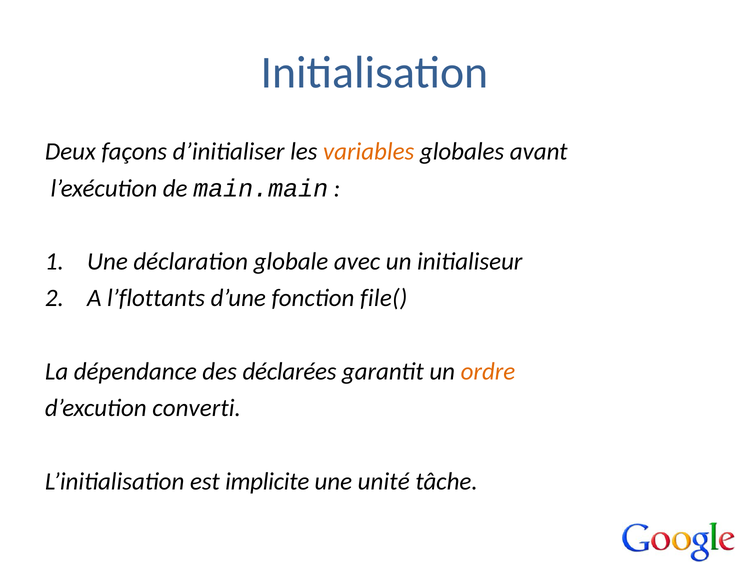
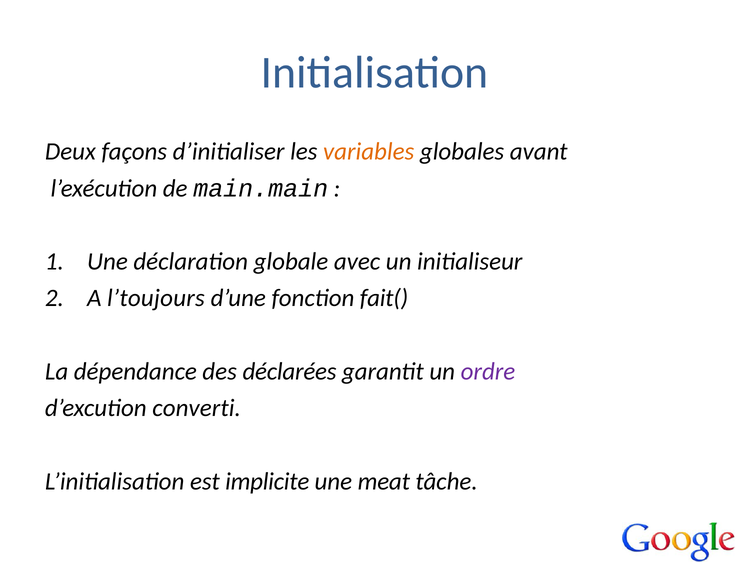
l’flottants: l’flottants -> l’toujours (156, 298)
file(: file( -> fait( (384, 298)
ordre colour: orange -> purple (488, 371)
unité: unité -> meat (384, 481)
